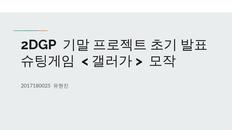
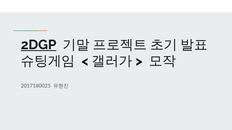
2DGP underline: none -> present (39, 45)
